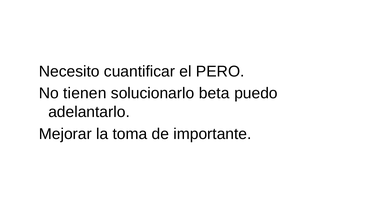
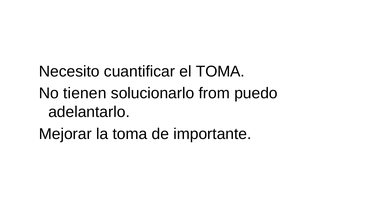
el PERO: PERO -> TOMA (220, 71)
beta: beta -> from (214, 93)
